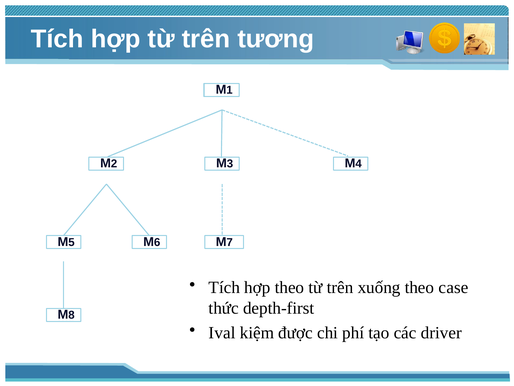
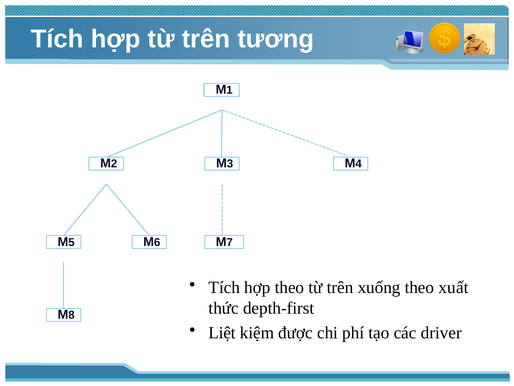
case: case -> xuất (454, 287)
Ival: Ival -> Liệt (222, 332)
